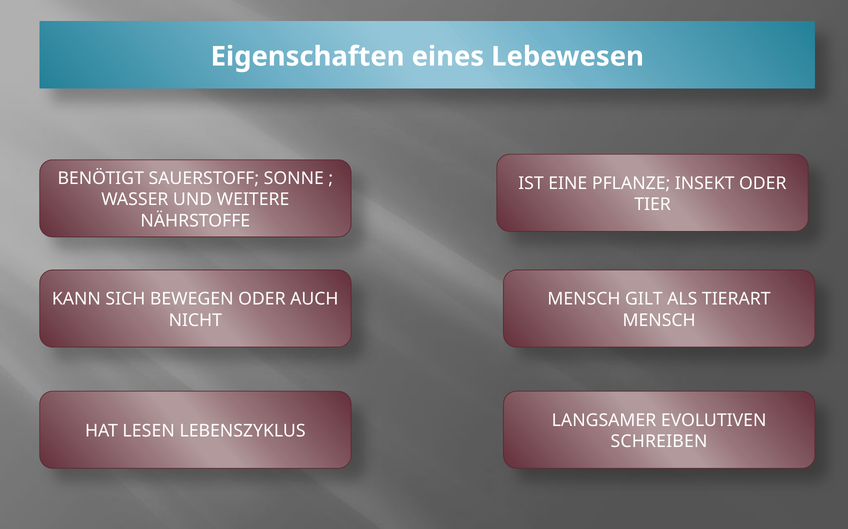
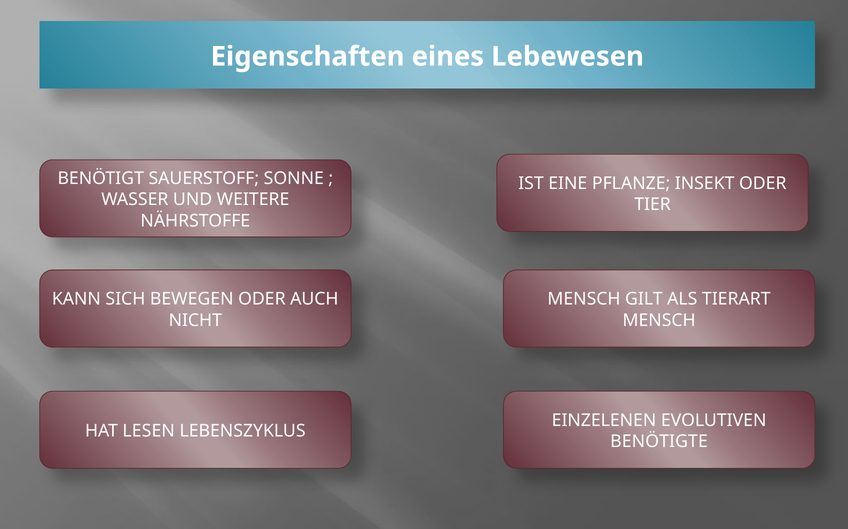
LANGSAMER: LANGSAMER -> EINZELENEN (604, 421)
SCHREIBEN: SCHREIBEN -> BENÖTIGTE (659, 442)
